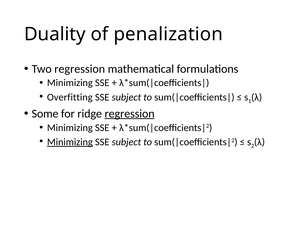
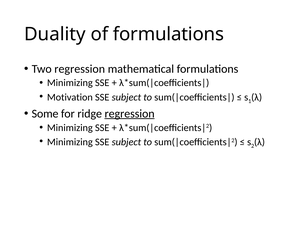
of penalization: penalization -> formulations (168, 34)
Overfitting: Overfitting -> Motivation (70, 97)
Minimizing underline: present -> none (70, 142)
